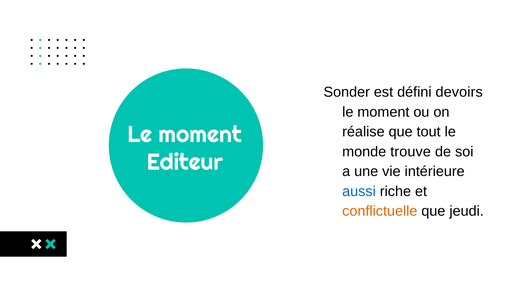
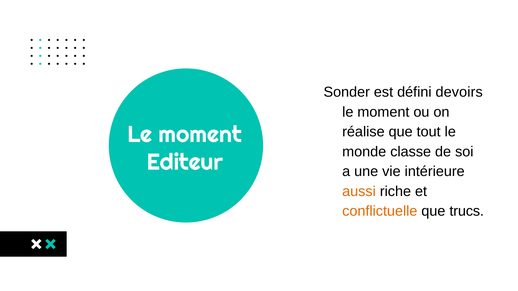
trouve: trouve -> classe (411, 152)
aussi colour: blue -> orange (359, 192)
jeudi: jeudi -> trucs (467, 211)
